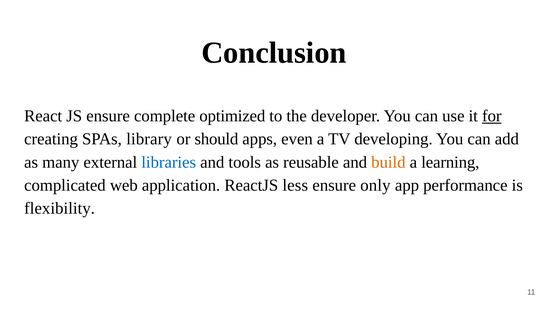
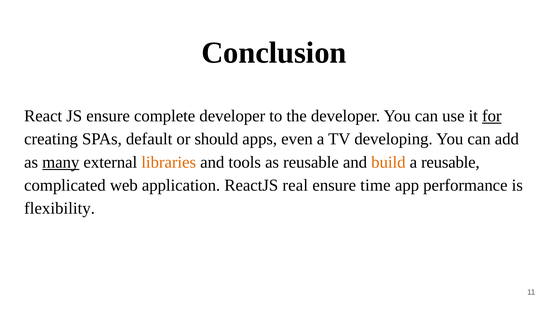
complete optimized: optimized -> developer (232, 116)
library: library -> default (149, 139)
many underline: none -> present (61, 162)
libraries colour: blue -> orange (169, 162)
a learning: learning -> reusable (450, 162)
less: less -> real (295, 185)
only: only -> time (375, 185)
